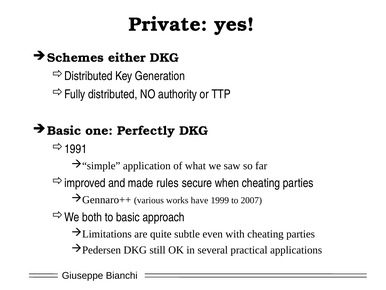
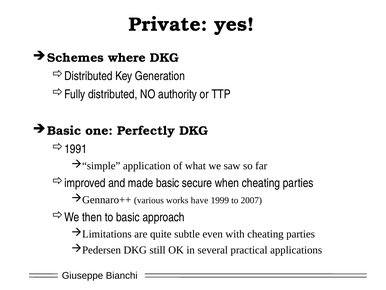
either: either -> where (127, 58)
made rules: rules -> basic (168, 183)
both: both -> then (92, 217)
